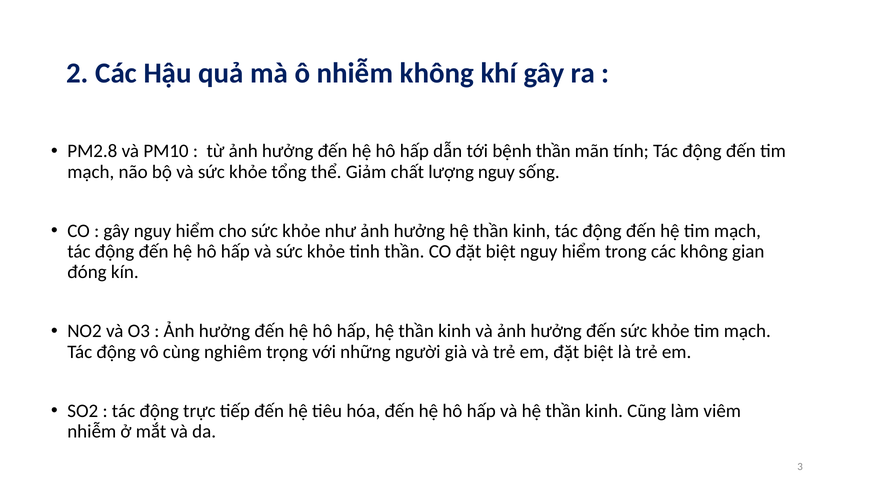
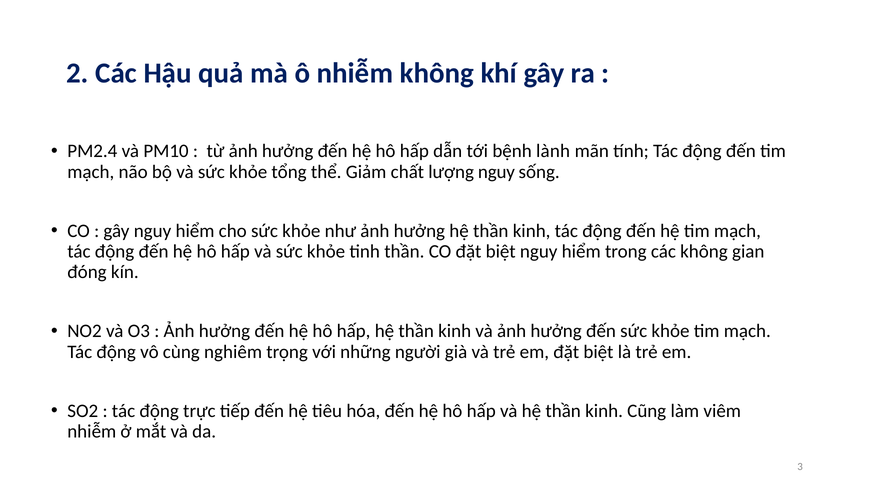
PM2.8: PM2.8 -> PM2.4 (92, 151)
bệnh thần: thần -> lành (553, 151)
